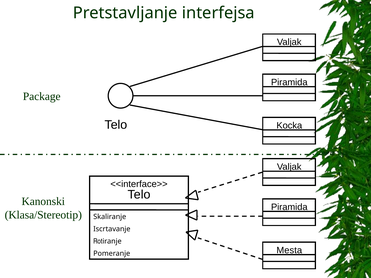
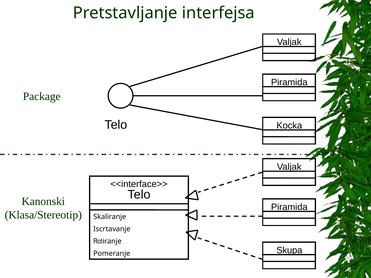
Mesta: Mesta -> Skupa (289, 250)
